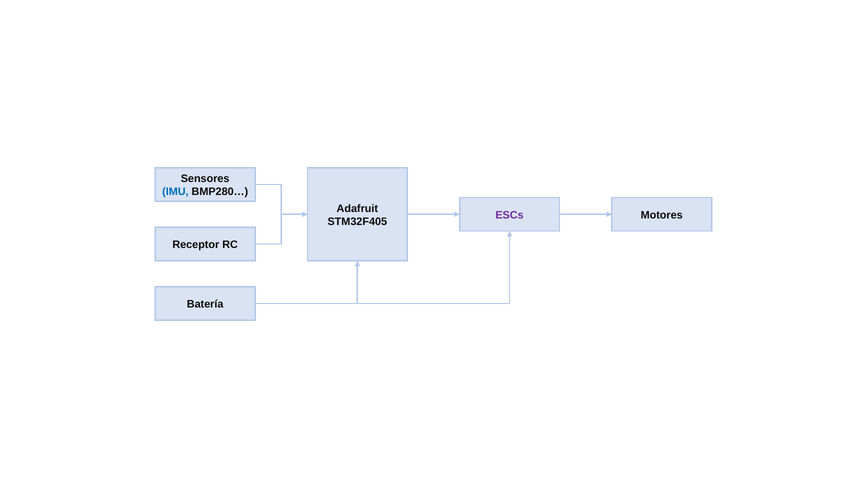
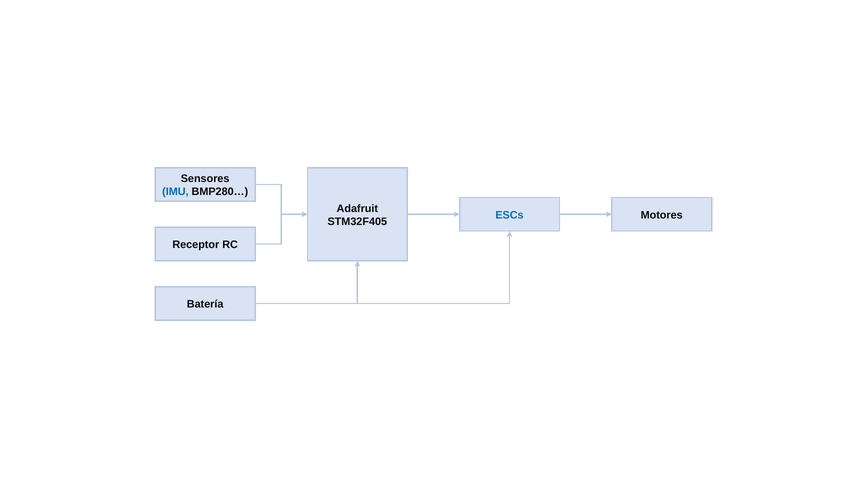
ESCs colour: purple -> blue (510, 215)
